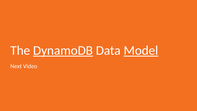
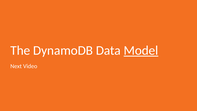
DynamoDB underline: present -> none (63, 50)
